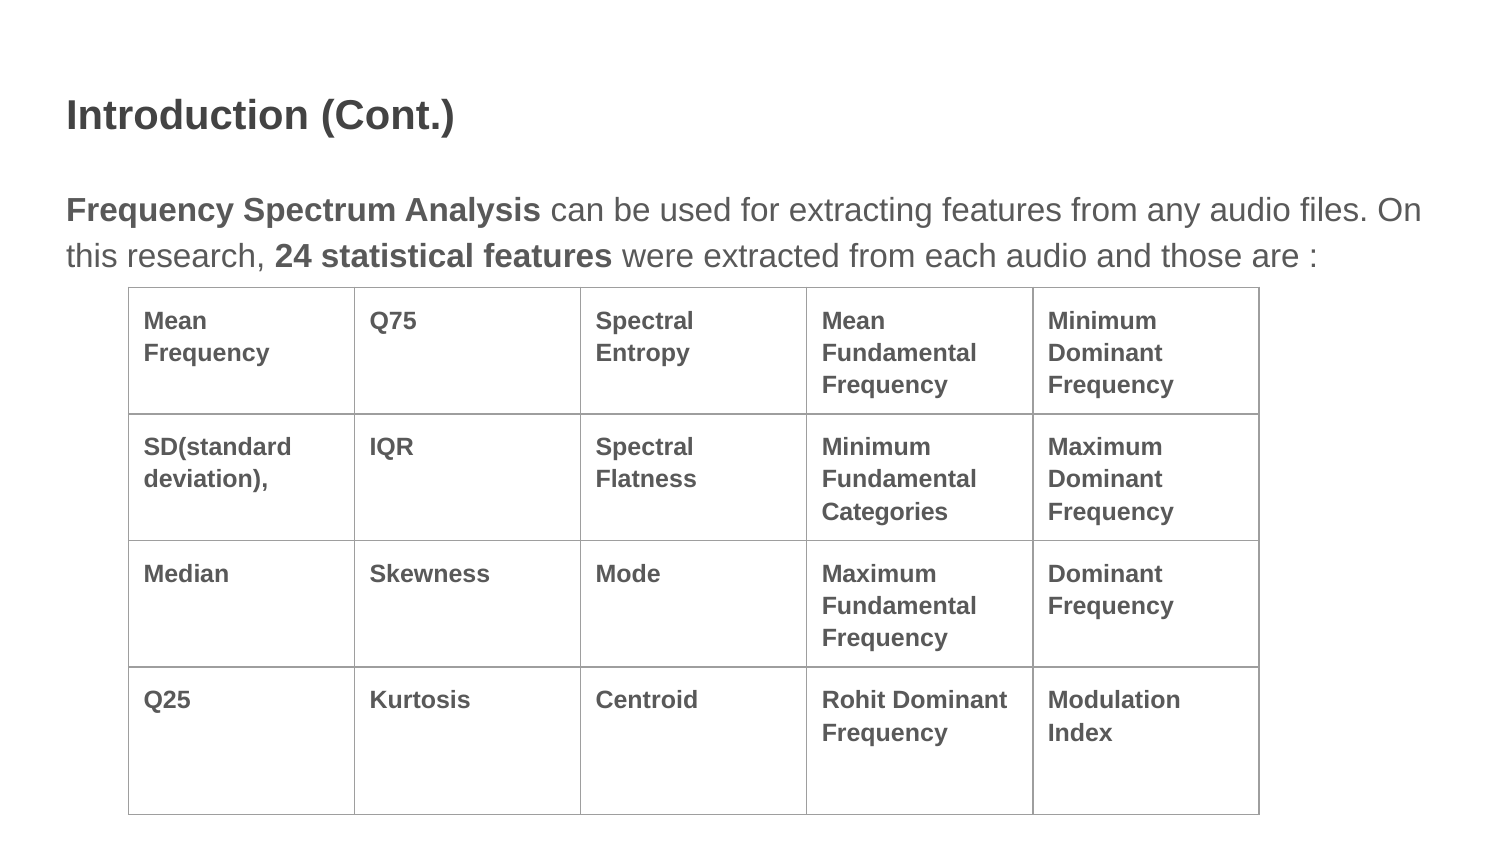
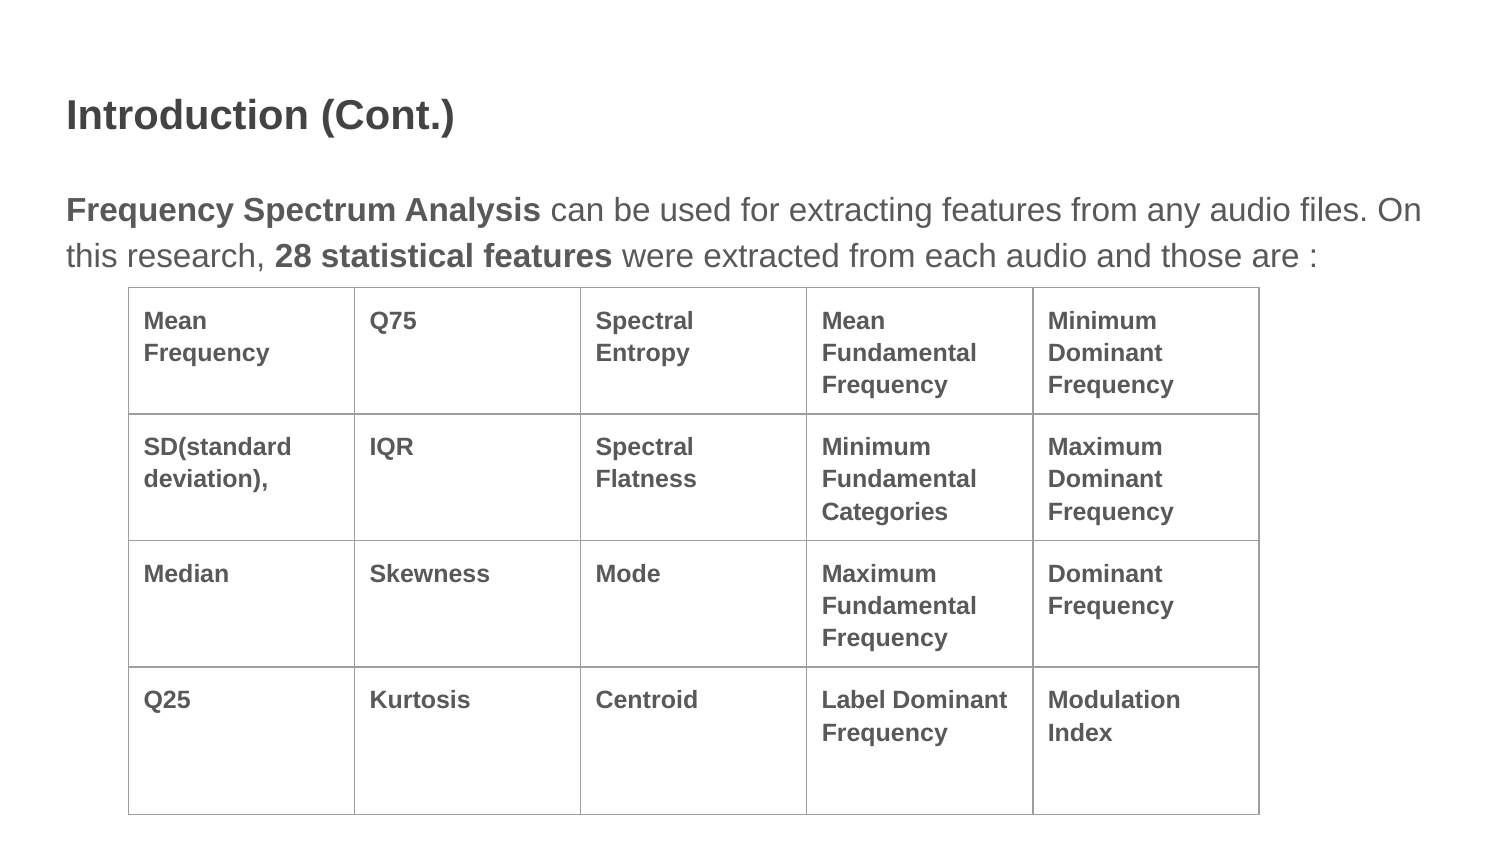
24: 24 -> 28 (293, 256)
Rohit: Rohit -> Label (854, 700)
